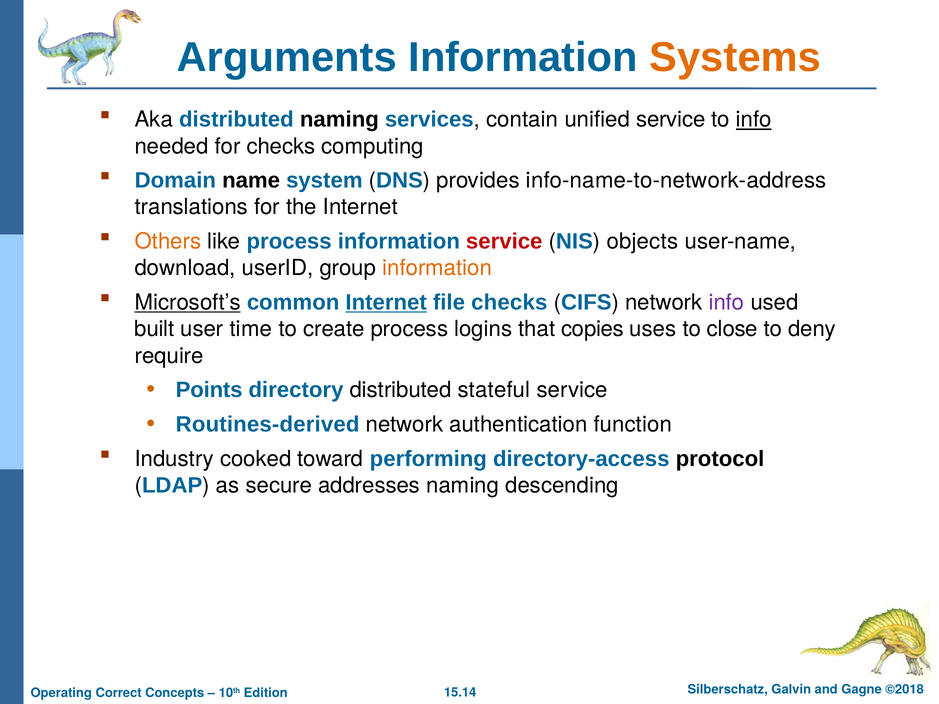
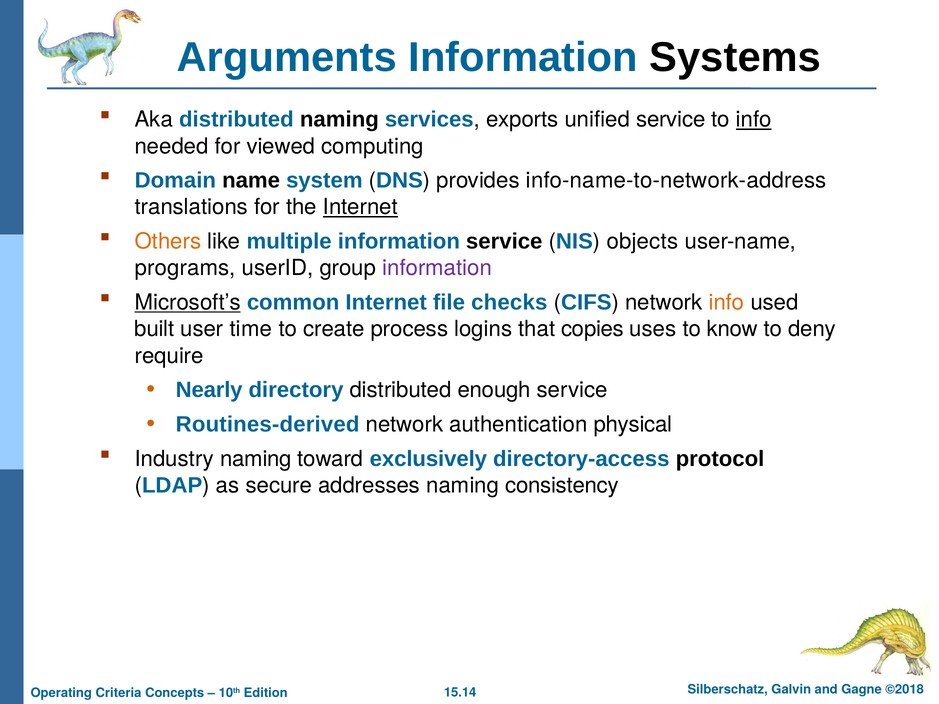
Systems colour: orange -> black (735, 58)
contain: contain -> exports (522, 120)
for checks: checks -> viewed (281, 146)
Internet underline: none -> present (360, 207)
like process: process -> multiple (289, 242)
service colour: red -> black (504, 242)
download: download -> programs (185, 268)
information colour: orange -> purple (437, 268)
Internet underline: present -> none (386, 303)
info colour: purple -> orange (727, 303)
close: close -> know (732, 329)
Points: Points -> Nearly (209, 390)
stateful: stateful -> enough (494, 390)
function: function -> physical (633, 425)
Industry cooked: cooked -> naming (256, 459)
performing: performing -> exclusively (428, 459)
descending: descending -> consistency (562, 486)
Correct: Correct -> Criteria (119, 693)
